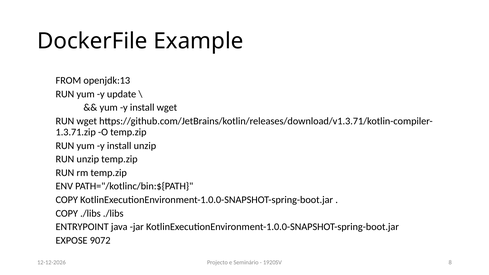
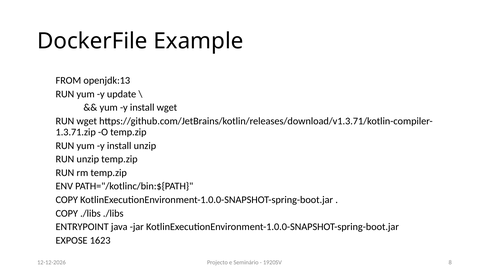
9072: 9072 -> 1623 (100, 240)
